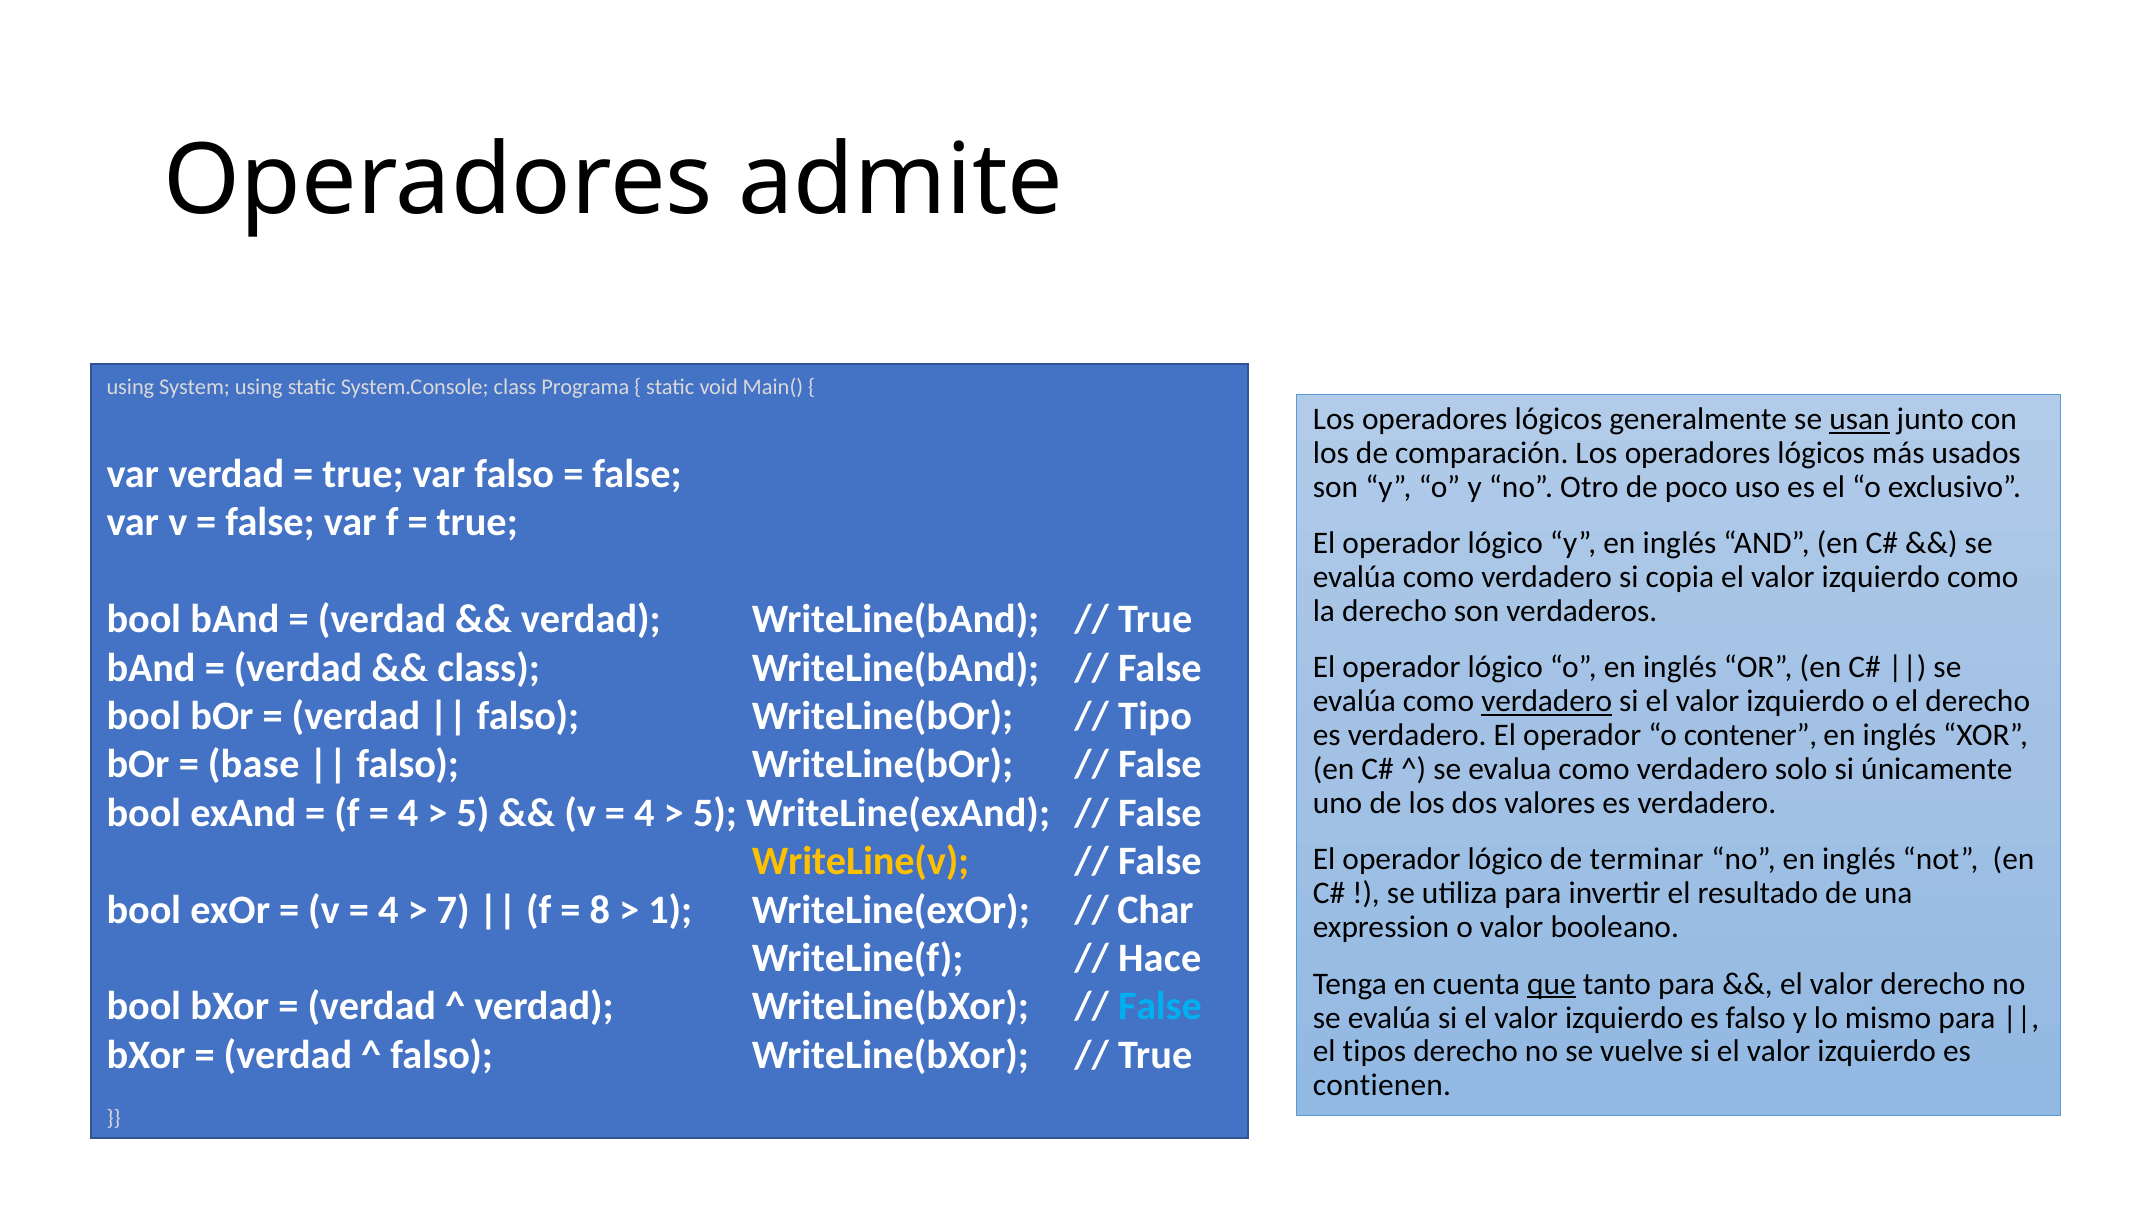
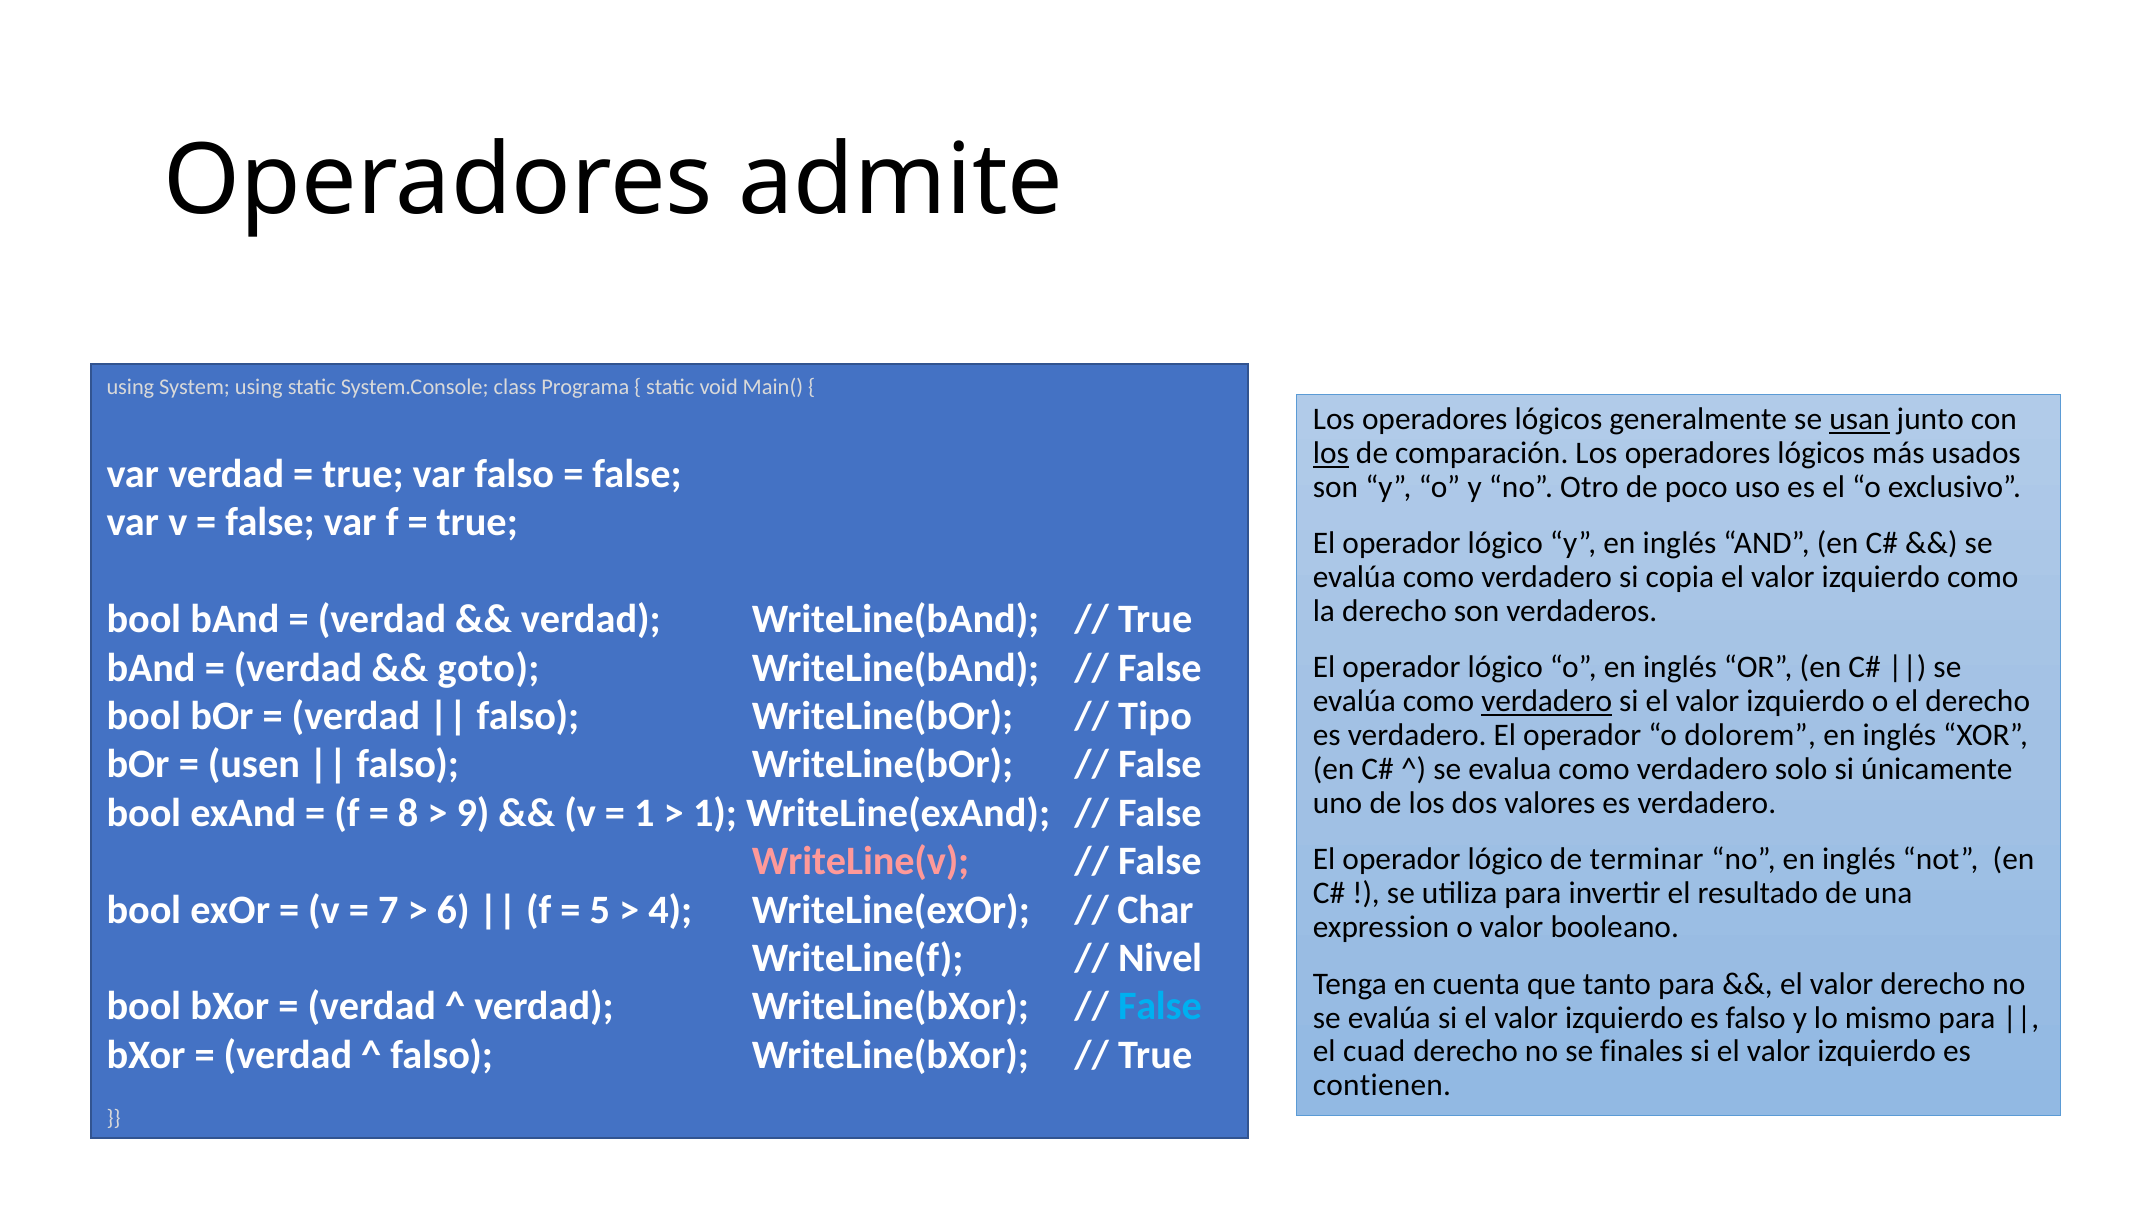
los underline: none -> present (1331, 453)
class: class -> goto (489, 668)
contener: contener -> dolorem (1750, 735)
base: base -> usen (254, 764)
4: 4 -> 8 (408, 813)
5: 5 -> 9 (473, 813)
4: 4 -> 1 (644, 813)
5: 5 -> 1 (715, 813)
WriteLine(v colour: yellow -> pink (861, 861)
4: 4 -> 7 (388, 910)
7: 7 -> 6 (453, 910)
8: 8 -> 5 (600, 910)
1: 1 -> 4 (670, 910)
Hace: Hace -> Nivel (1160, 958)
que underline: present -> none (1551, 984)
tipos: tipos -> cuad (1374, 1052)
vuelve: vuelve -> finales (1642, 1052)
